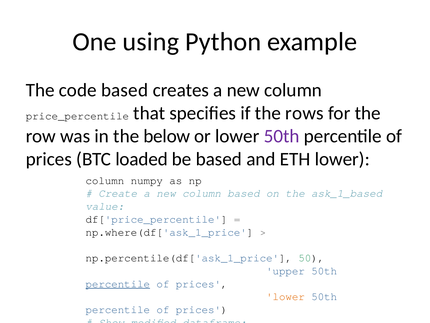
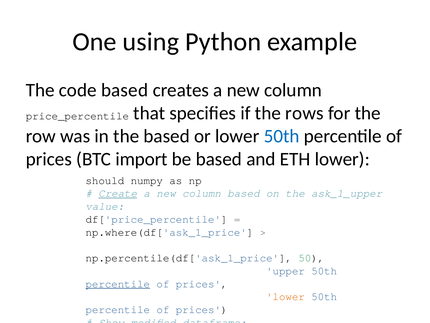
the below: below -> based (167, 136)
50th colour: purple -> blue (282, 136)
loaded: loaded -> import (142, 159)
column: column -> should (105, 180)
Create underline: none -> present (118, 193)
ask_1_based: ask_1_based -> ask_1_upper (347, 193)
